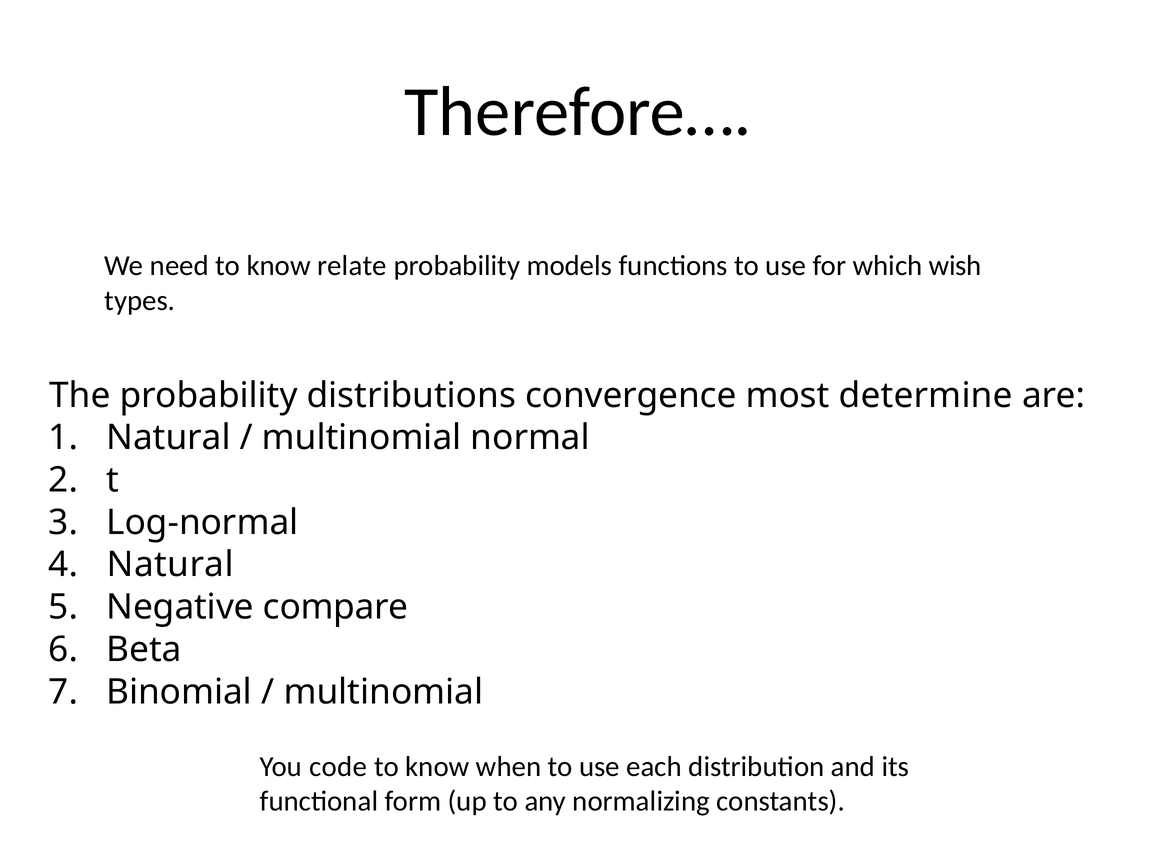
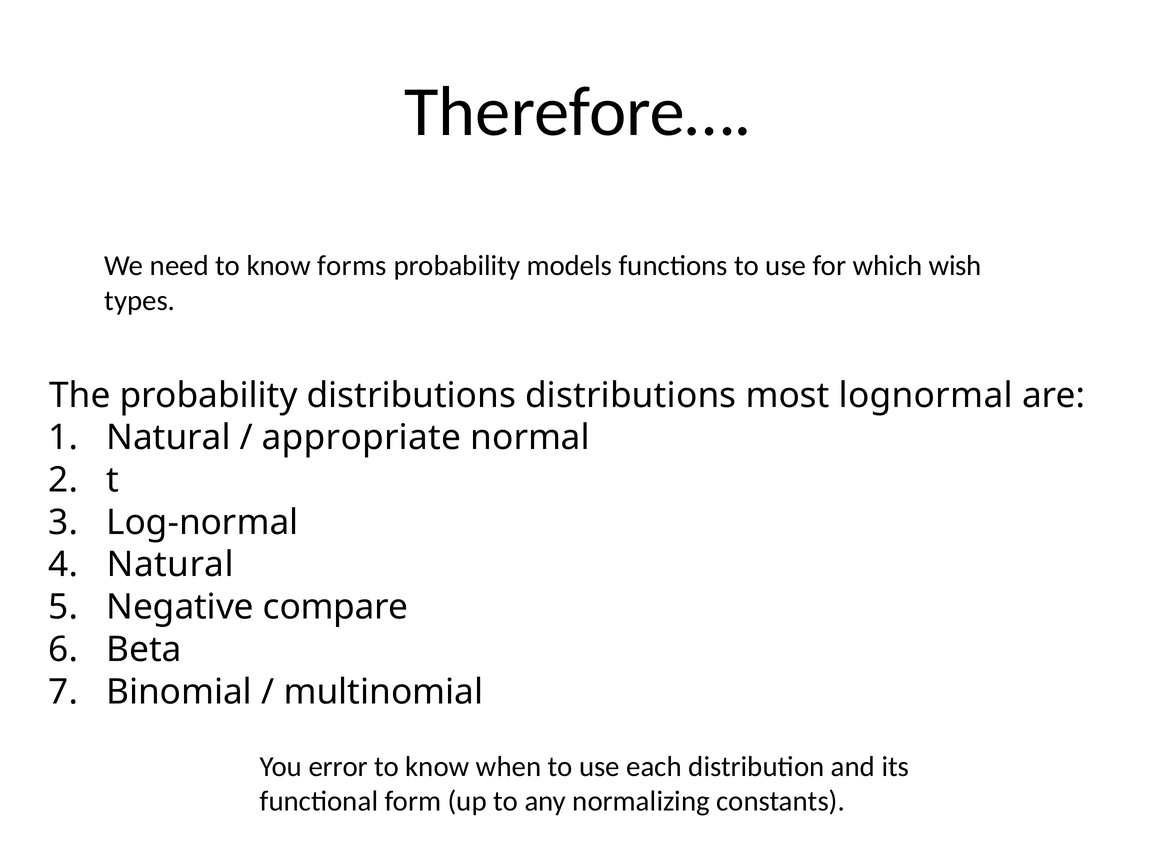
relate: relate -> forms (352, 266)
distributions convergence: convergence -> distributions (631, 395)
determine: determine -> lognormal (926, 395)
multinomial: multinomial -> appropriate (362, 438)
code: code -> error (338, 767)
